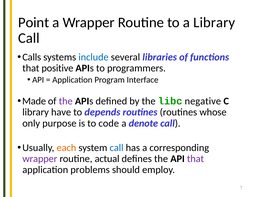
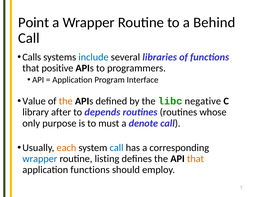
a Library: Library -> Behind (214, 22)
Made: Made -> Value (34, 101)
the colour: purple -> orange (66, 101)
have: have -> after (61, 112)
code: code -> must (109, 123)
wrapper colour: purple -> blue (40, 159)
actual: actual -> listing (107, 159)
that colour: purple -> orange (196, 159)
application problems: problems -> functions (90, 170)
